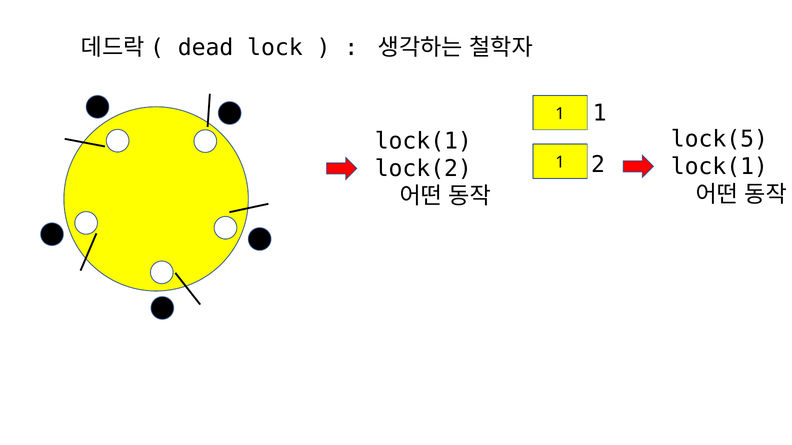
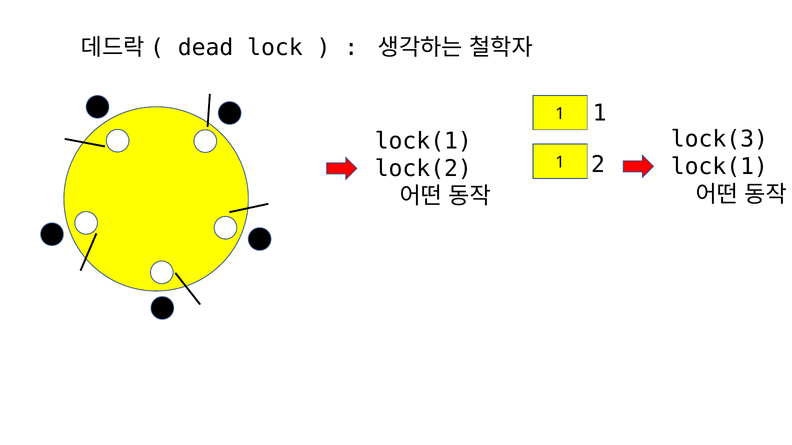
lock(5: lock(5 -> lock(3 (719, 139)
